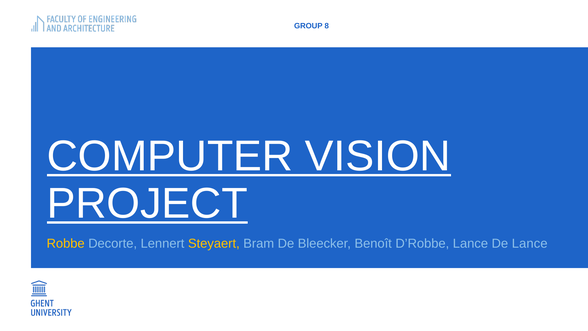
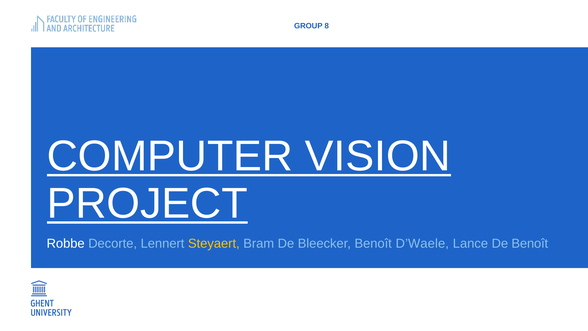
Robbe colour: yellow -> white (66, 243)
D’Robbe: D’Robbe -> D’Waele (422, 243)
De Lance: Lance -> Benoît (530, 243)
